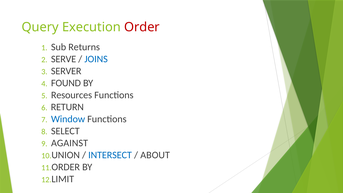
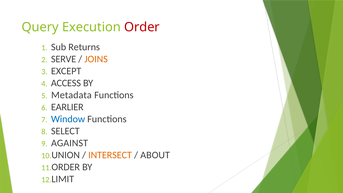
JOINS colour: blue -> orange (96, 59)
SERVER: SERVER -> EXCEPT (66, 71)
FOUND: FOUND -> ACCESS (66, 83)
Resources: Resources -> Metadata (71, 95)
RETURN: RETURN -> EARLIER (67, 107)
INTERSECT colour: blue -> orange (110, 155)
